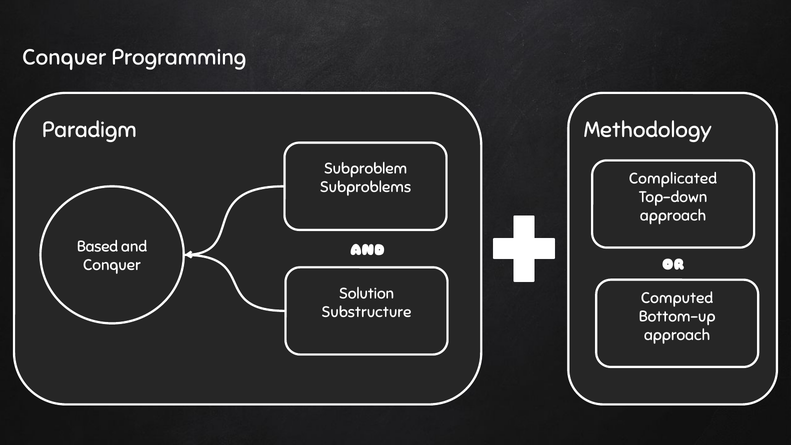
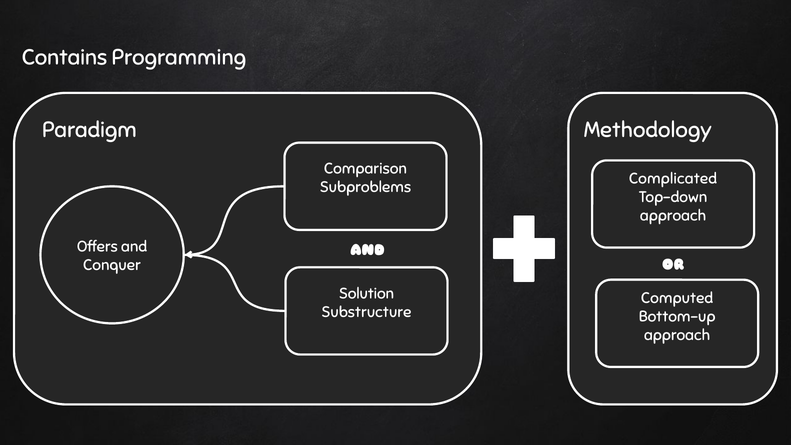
Conquer: Conquer -> Contains (65, 57)
Subproblem: Subproblem -> Comparison (365, 169)
Based: Based -> Offers (97, 247)
